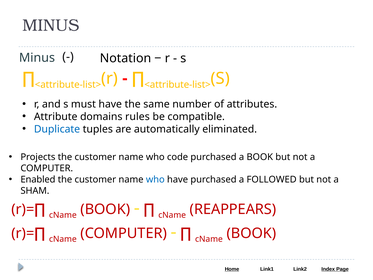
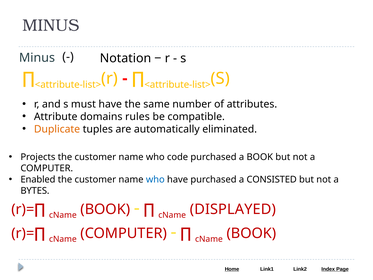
Duplicate colour: blue -> orange (57, 129)
FOLLOWED: FOLLOWED -> CONSISTED (272, 179)
SHAM: SHAM -> BYTES (35, 191)
REAPPEARS: REAPPEARS -> DISPLAYED (233, 209)
